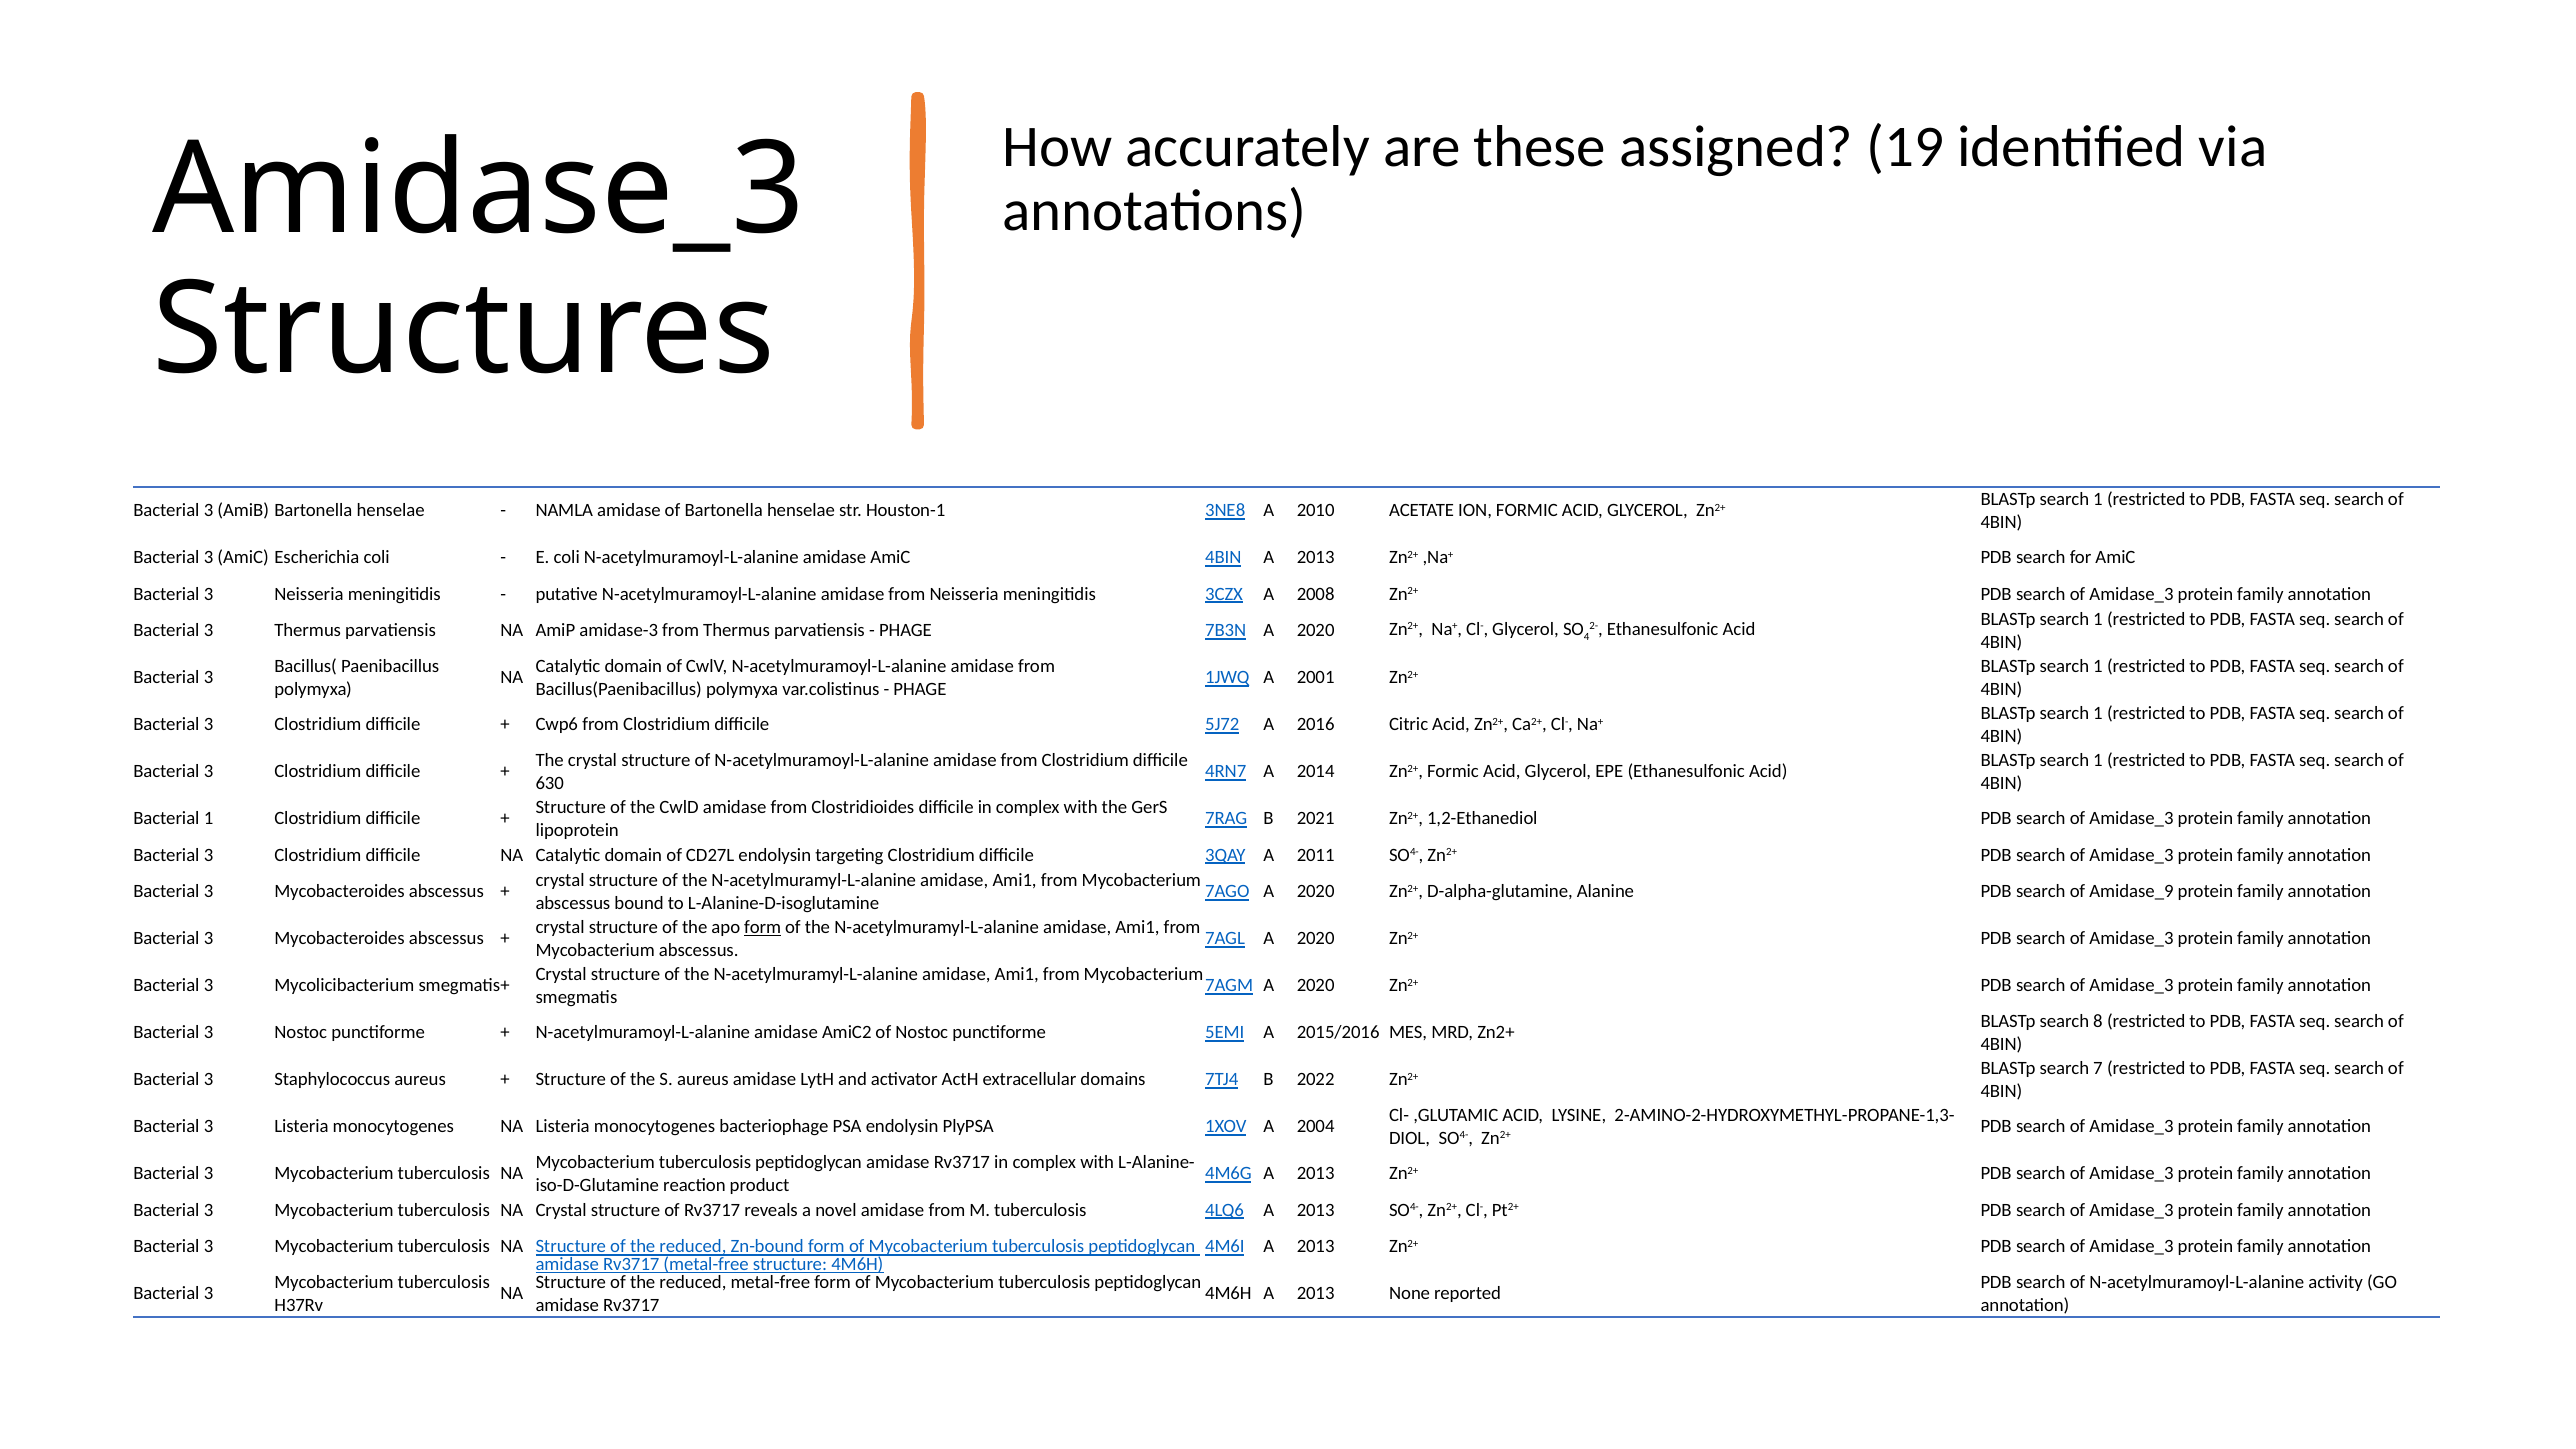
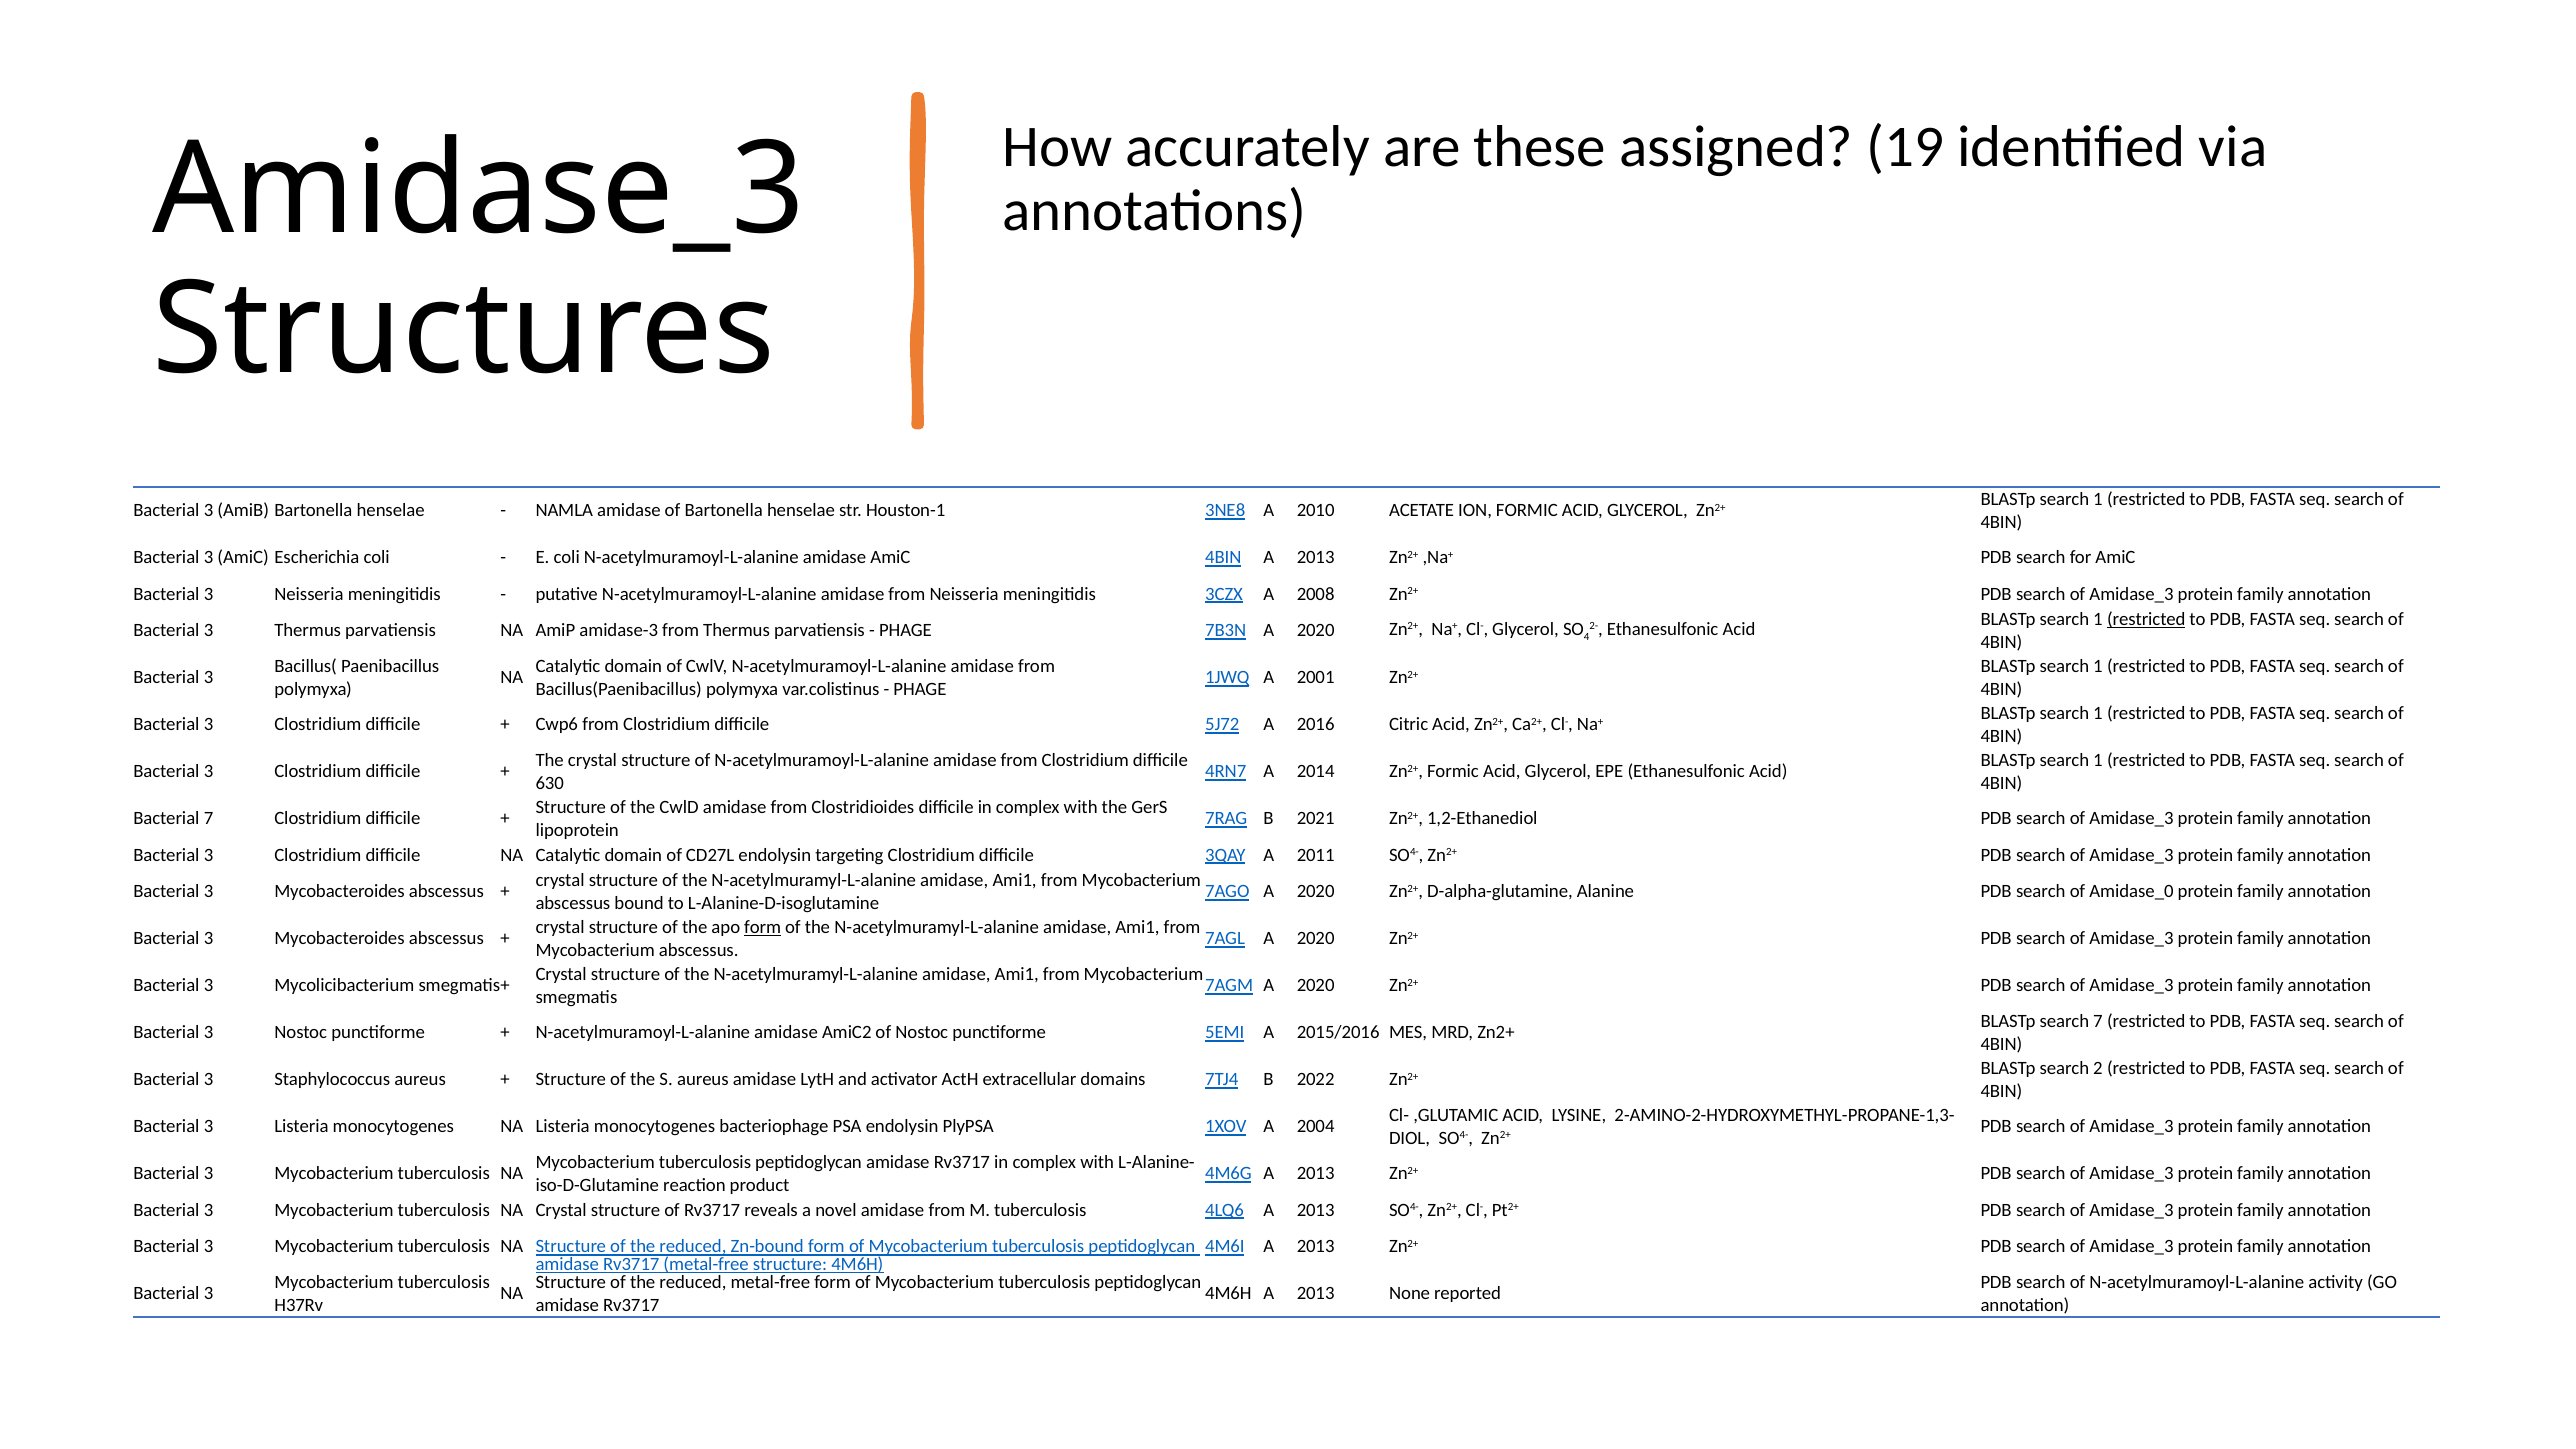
restricted underline: none -> present (2146, 619)
Bacterial 1: 1 -> 7 (209, 819)
Amidase_9: Amidase_9 -> Amidase_0 (2132, 892)
search 8: 8 -> 7 (2098, 1021)
7: 7 -> 2 (2098, 1068)
